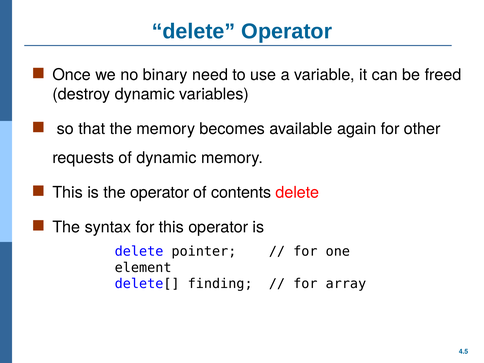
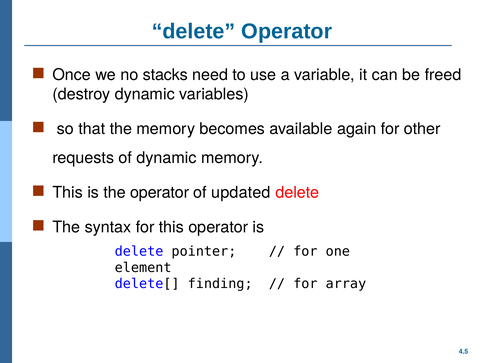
binary: binary -> stacks (165, 75)
contents: contents -> updated (241, 192)
